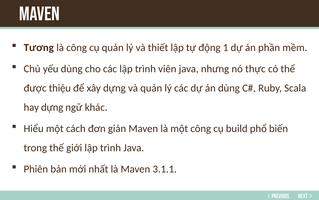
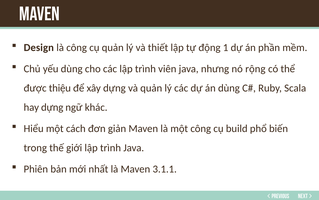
Tương: Tương -> Design (39, 47)
thực: thực -> rộng (255, 69)
